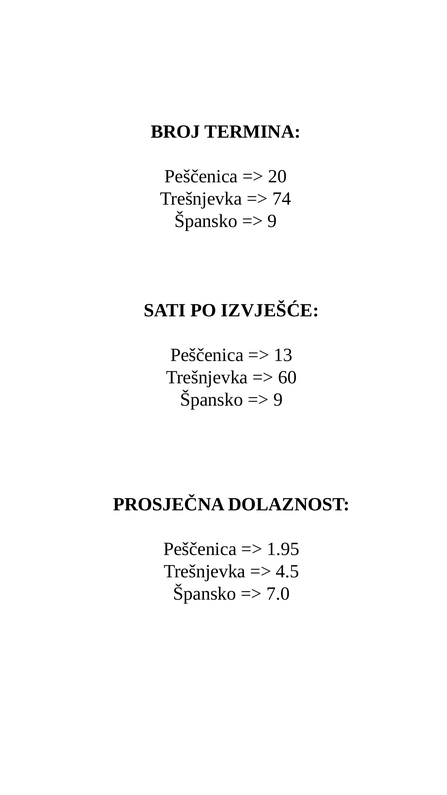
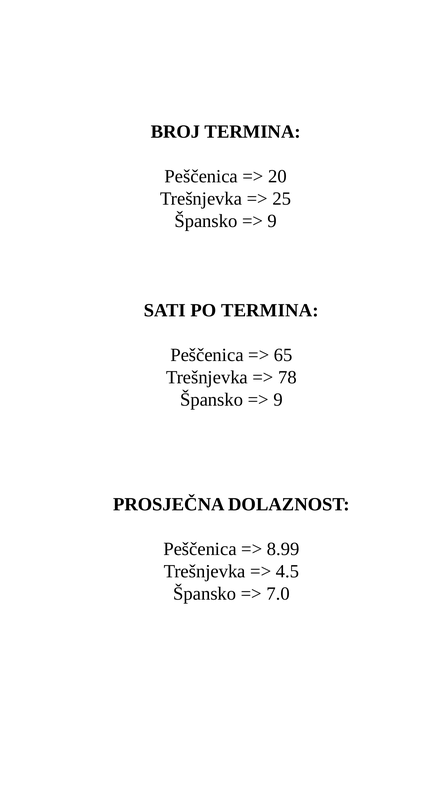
74: 74 -> 25 (282, 199)
PO IZVJEŠĆE: IZVJEŠĆE -> TERMINA (270, 310)
13: 13 -> 65 (283, 355)
60: 60 -> 78 (287, 377)
1.95: 1.95 -> 8.99 (283, 549)
